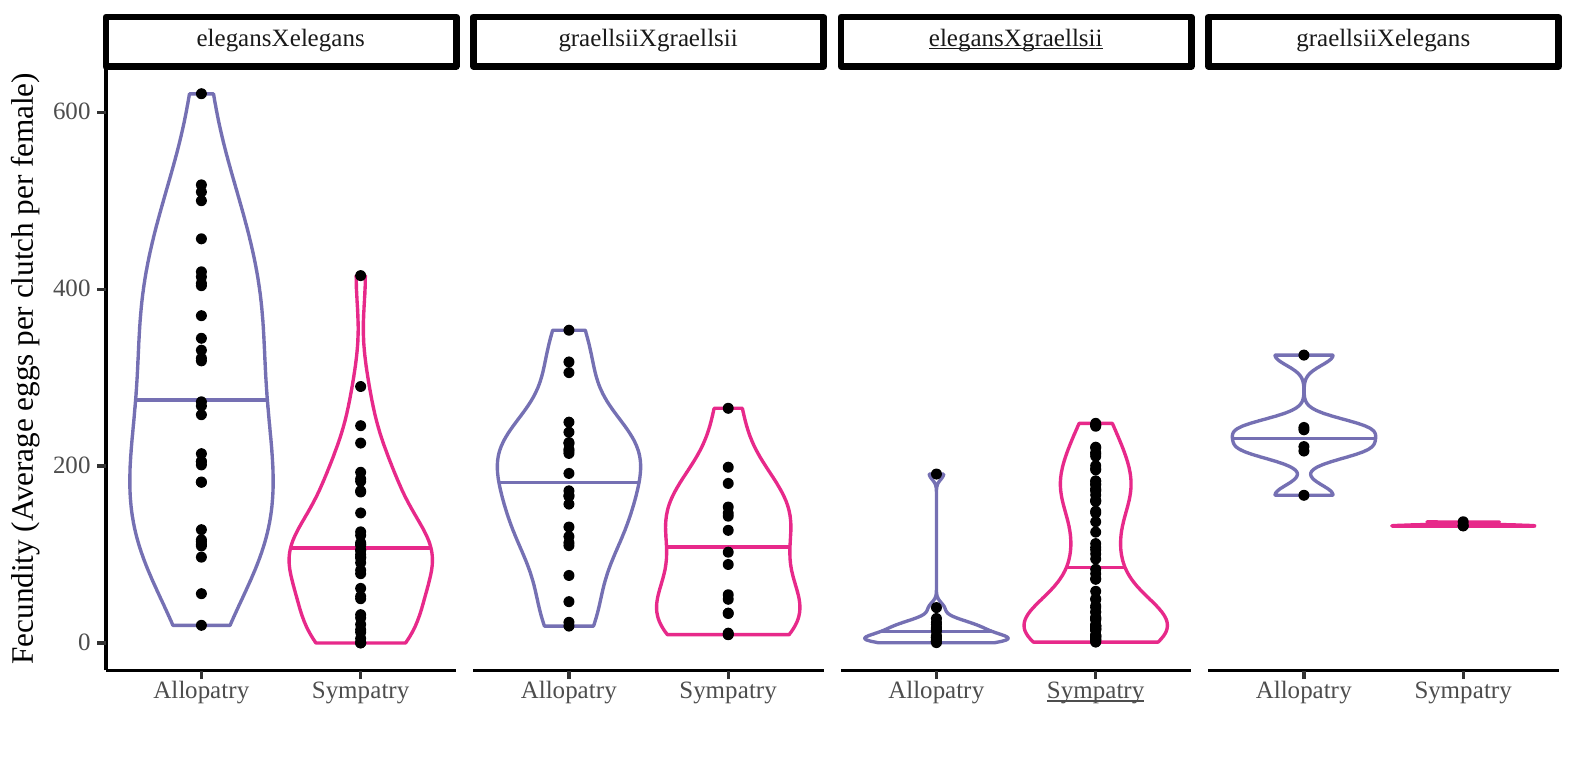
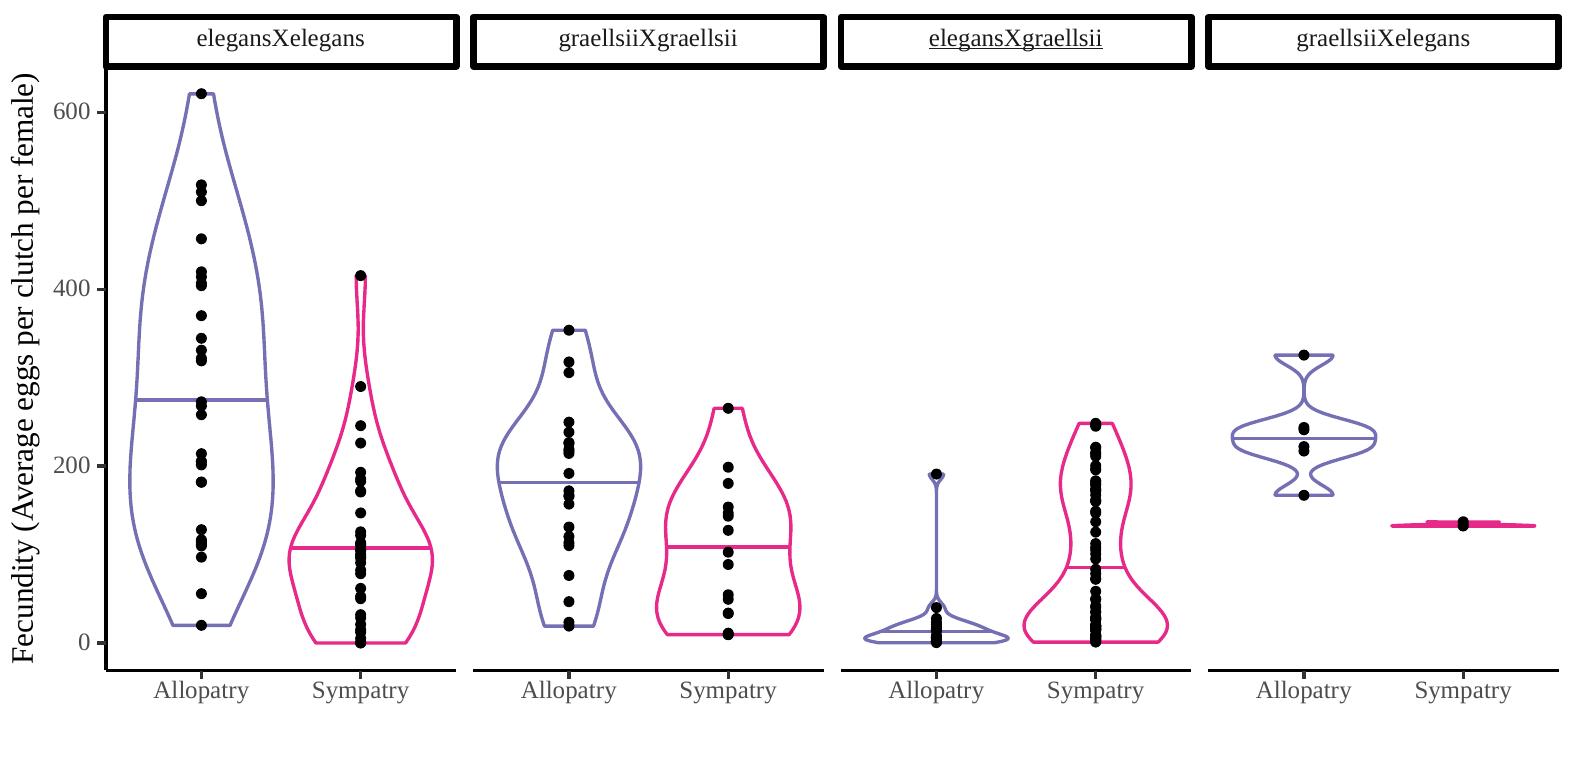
Sympatry underline: present -> none (1096, 691)
